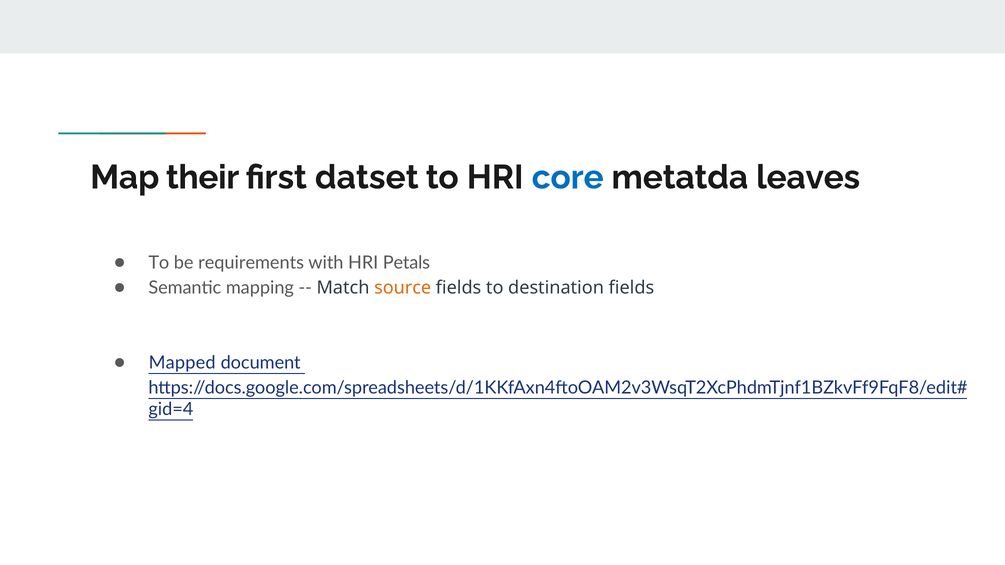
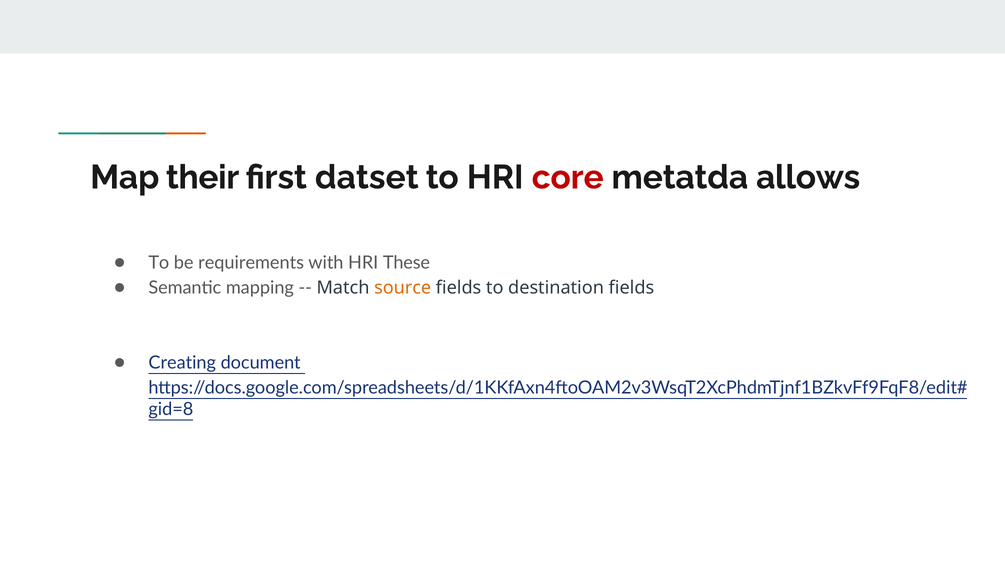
core colour: blue -> red (568, 177)
leaves: leaves -> allows (808, 177)
Petals: Petals -> These (406, 263)
Mapped: Mapped -> Creating (182, 363)
gid=4: gid=4 -> gid=8 (171, 409)
